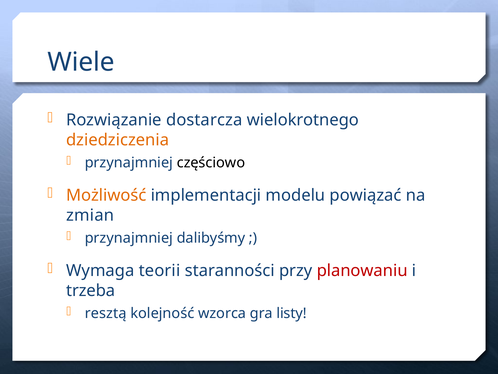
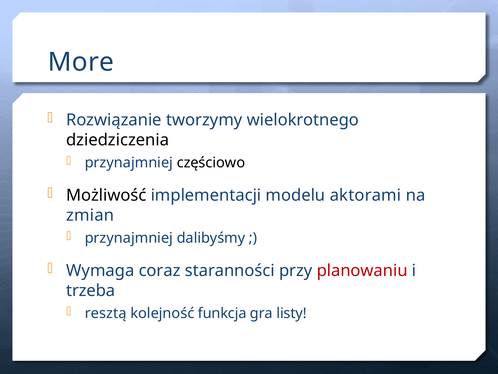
Wiele: Wiele -> More (81, 62)
dostarcza: dostarcza -> tworzymy (204, 120)
dziedziczenia colour: orange -> black (118, 140)
Możliwość colour: orange -> black (106, 195)
powiązać: powiązać -> aktorami (366, 195)
teorii: teorii -> coraz (160, 270)
wzorca: wzorca -> funkcja (222, 313)
